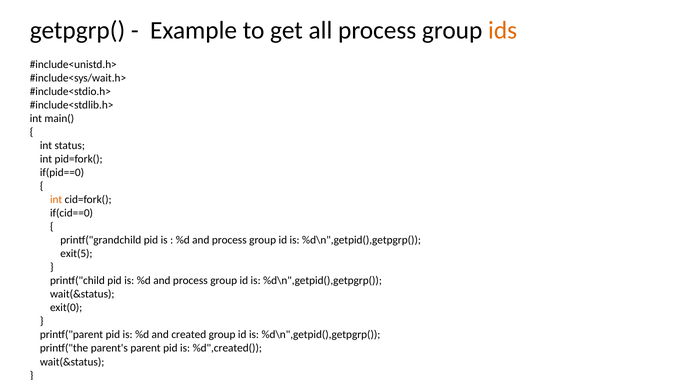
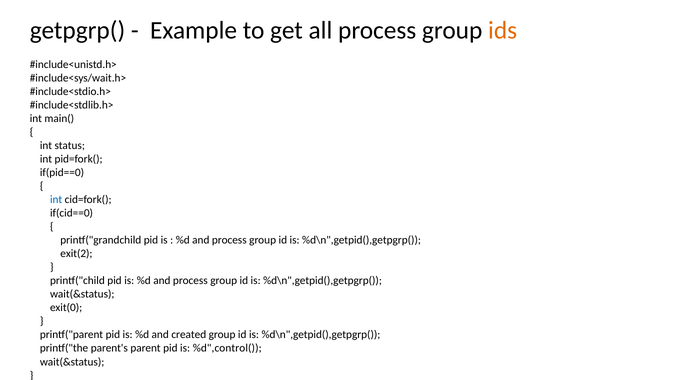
int colour: orange -> blue (56, 200)
exit(5: exit(5 -> exit(2 (76, 254)
%d",created(: %d",created( -> %d",control( (227, 349)
